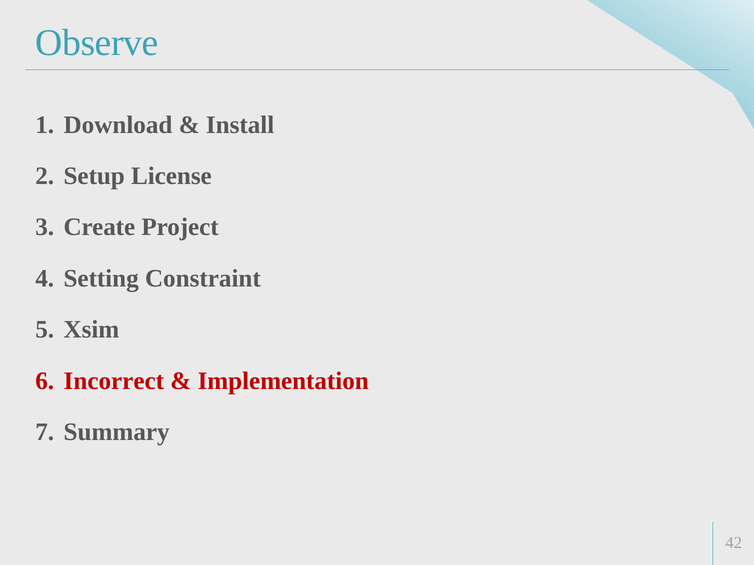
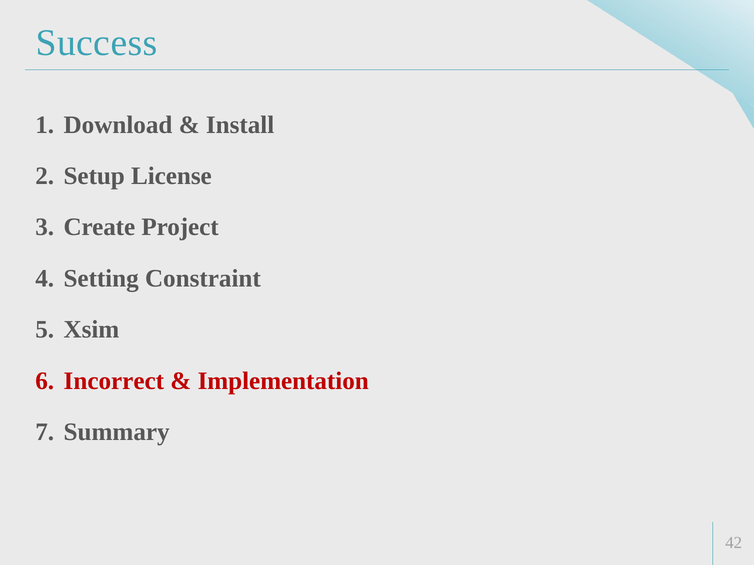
Observe: Observe -> Success (97, 43)
